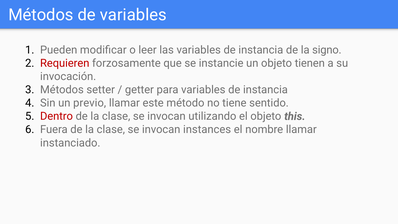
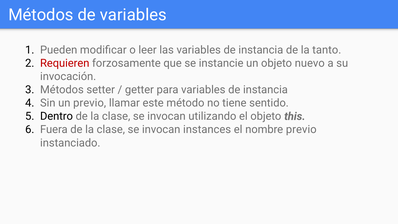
signo: signo -> tanto (327, 50)
tienen: tienen -> nuevo (310, 63)
Dentro colour: red -> black (56, 116)
nombre llamar: llamar -> previo (301, 130)
